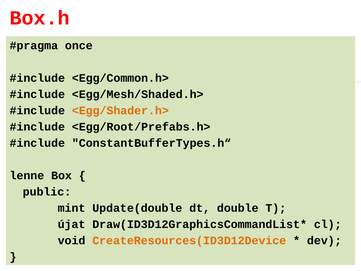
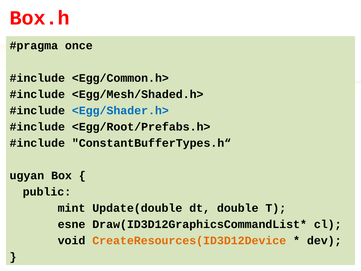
<Egg/Shader.h> colour: orange -> blue (120, 111)
lenne: lenne -> ugyan (27, 175)
újat: újat -> esne (72, 224)
